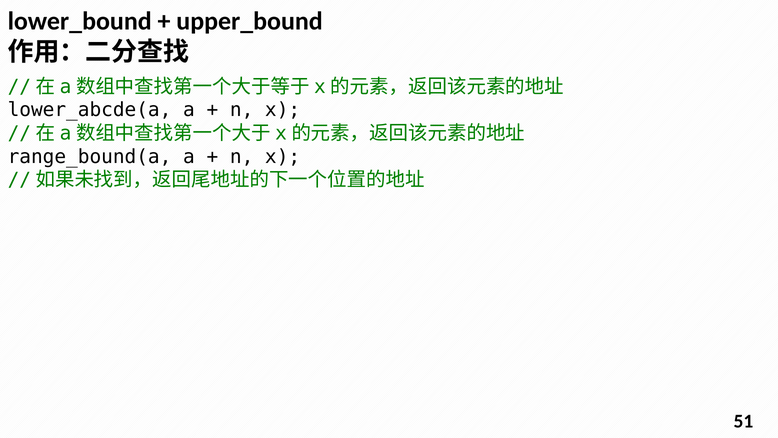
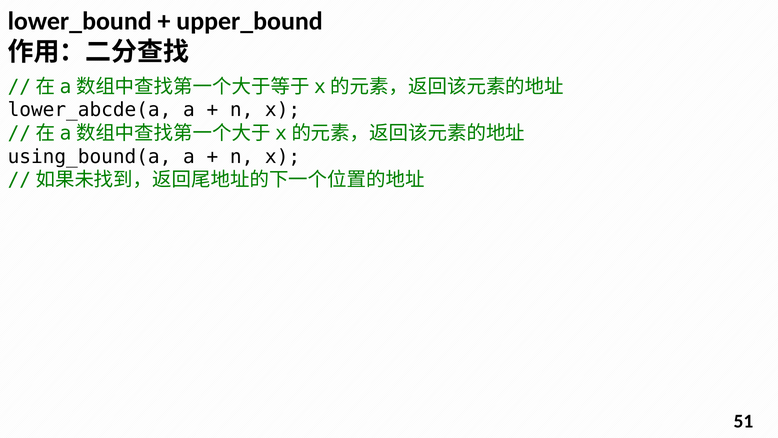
range_bound(a: range_bound(a -> using_bound(a (90, 157)
